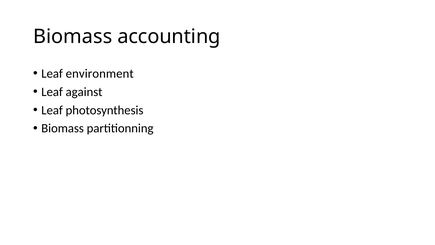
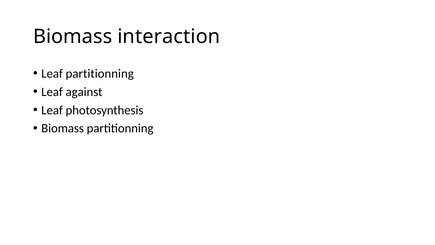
accounting: accounting -> interaction (169, 37)
Leaf environment: environment -> partitionning (100, 74)
